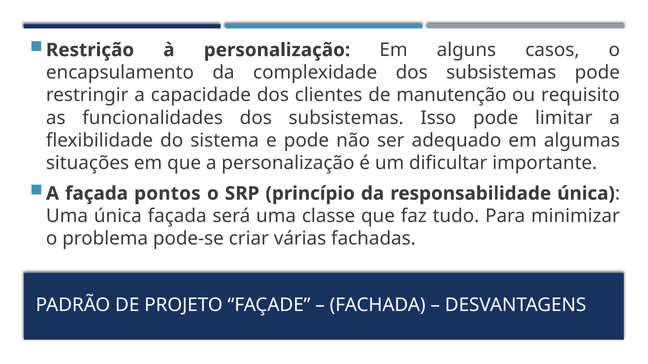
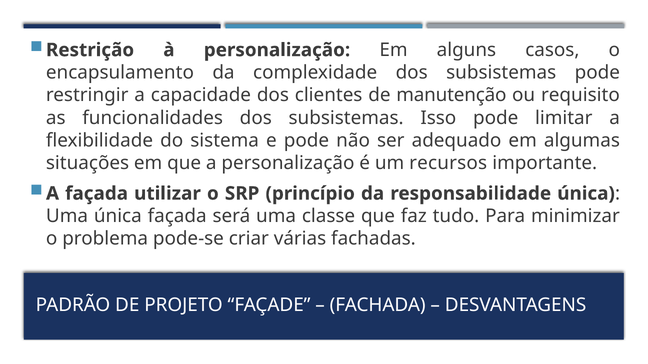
dificultar: dificultar -> recursos (448, 163)
pontos: pontos -> utilizar (167, 194)
